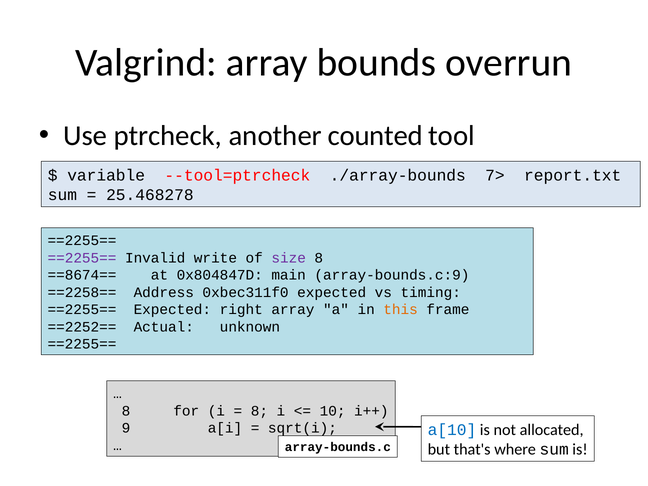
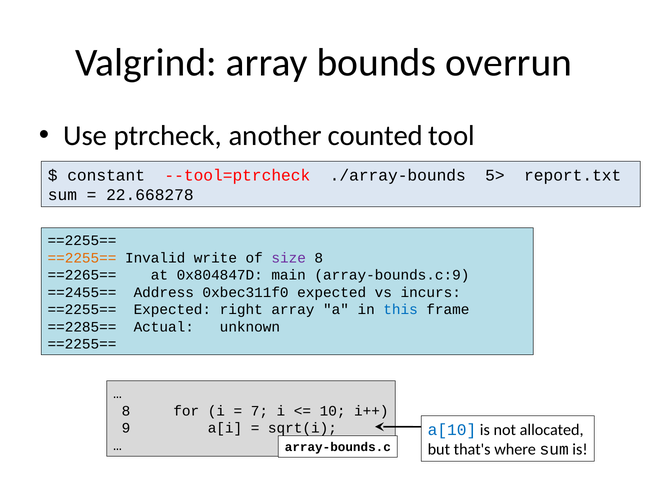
variable: variable -> constant (106, 175)
7>: 7> -> 5> (495, 175)
25.468278: 25.468278 -> 22.668278 (150, 195)
==2255== colour: purple -> orange (82, 258)
==8674==: ==8674== -> ==2265== (82, 275)
==2258==: ==2258== -> ==2455== (82, 292)
timing: timing -> incurs (431, 292)
this colour: orange -> blue (401, 310)
==2252==: ==2252== -> ==2285== (82, 327)
8: 8 -> 7 (259, 411)
